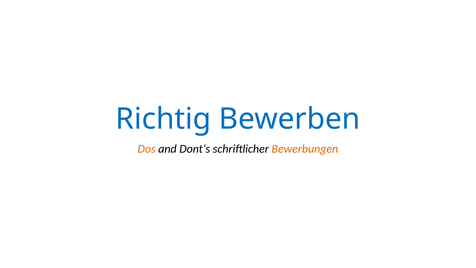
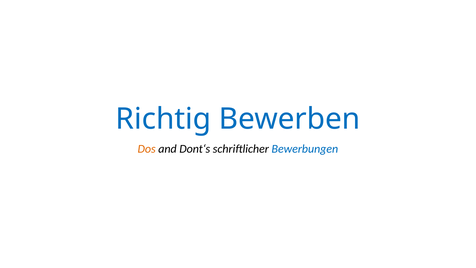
Bewerbungen colour: orange -> blue (305, 149)
